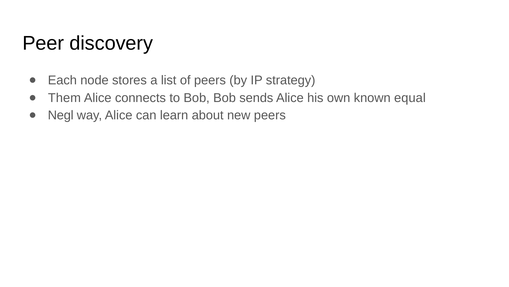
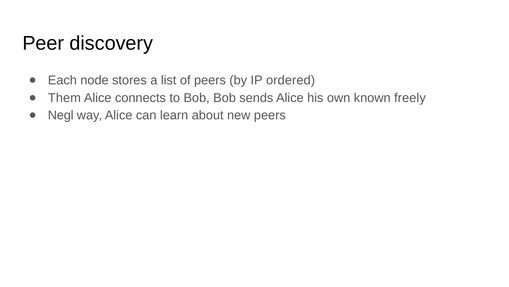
strategy: strategy -> ordered (291, 80)
equal: equal -> freely (410, 98)
